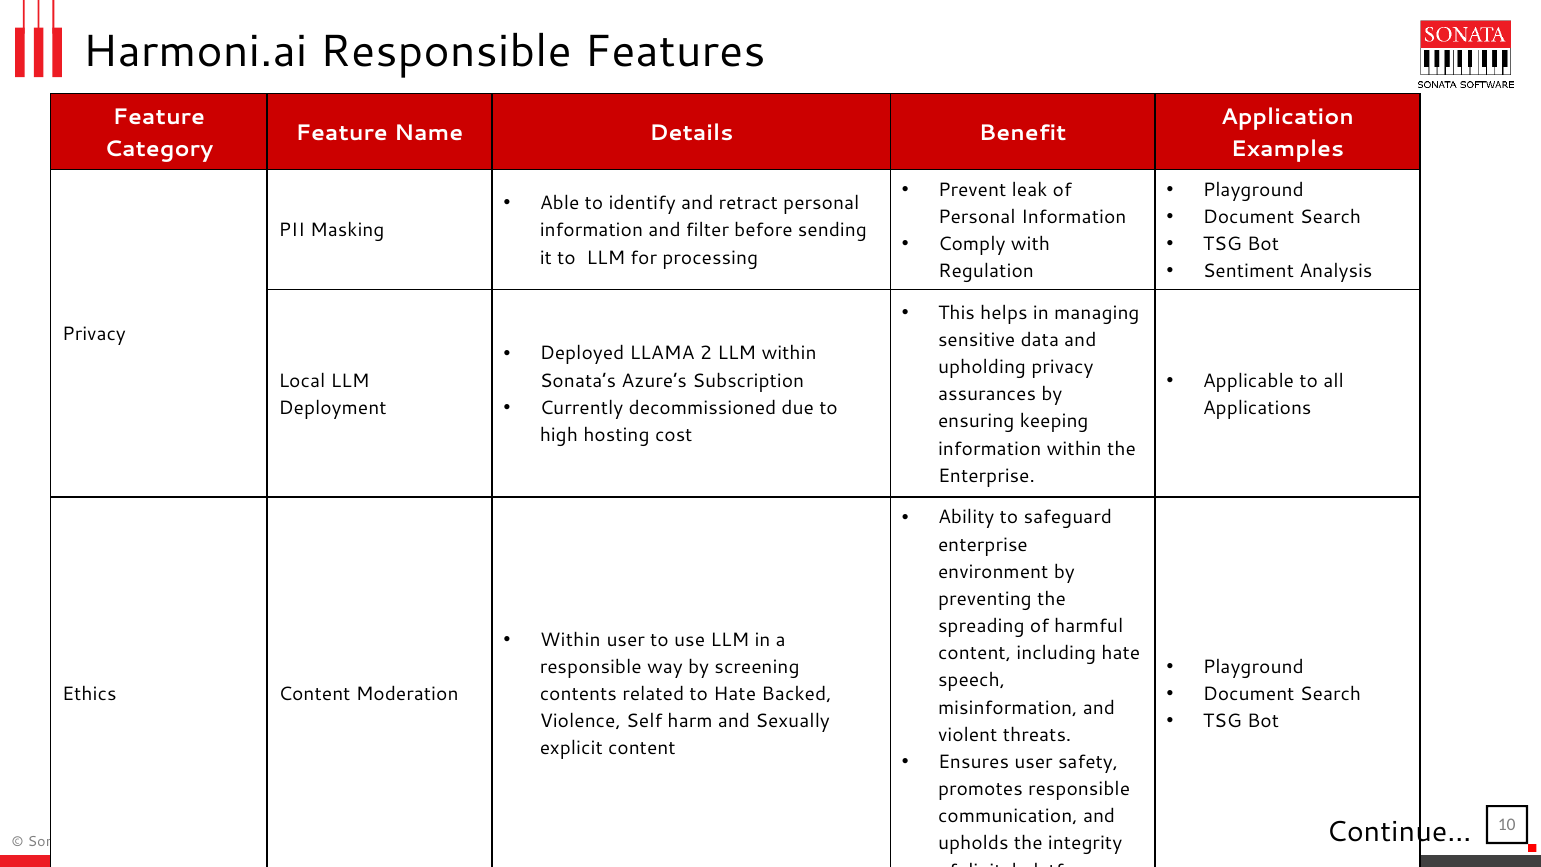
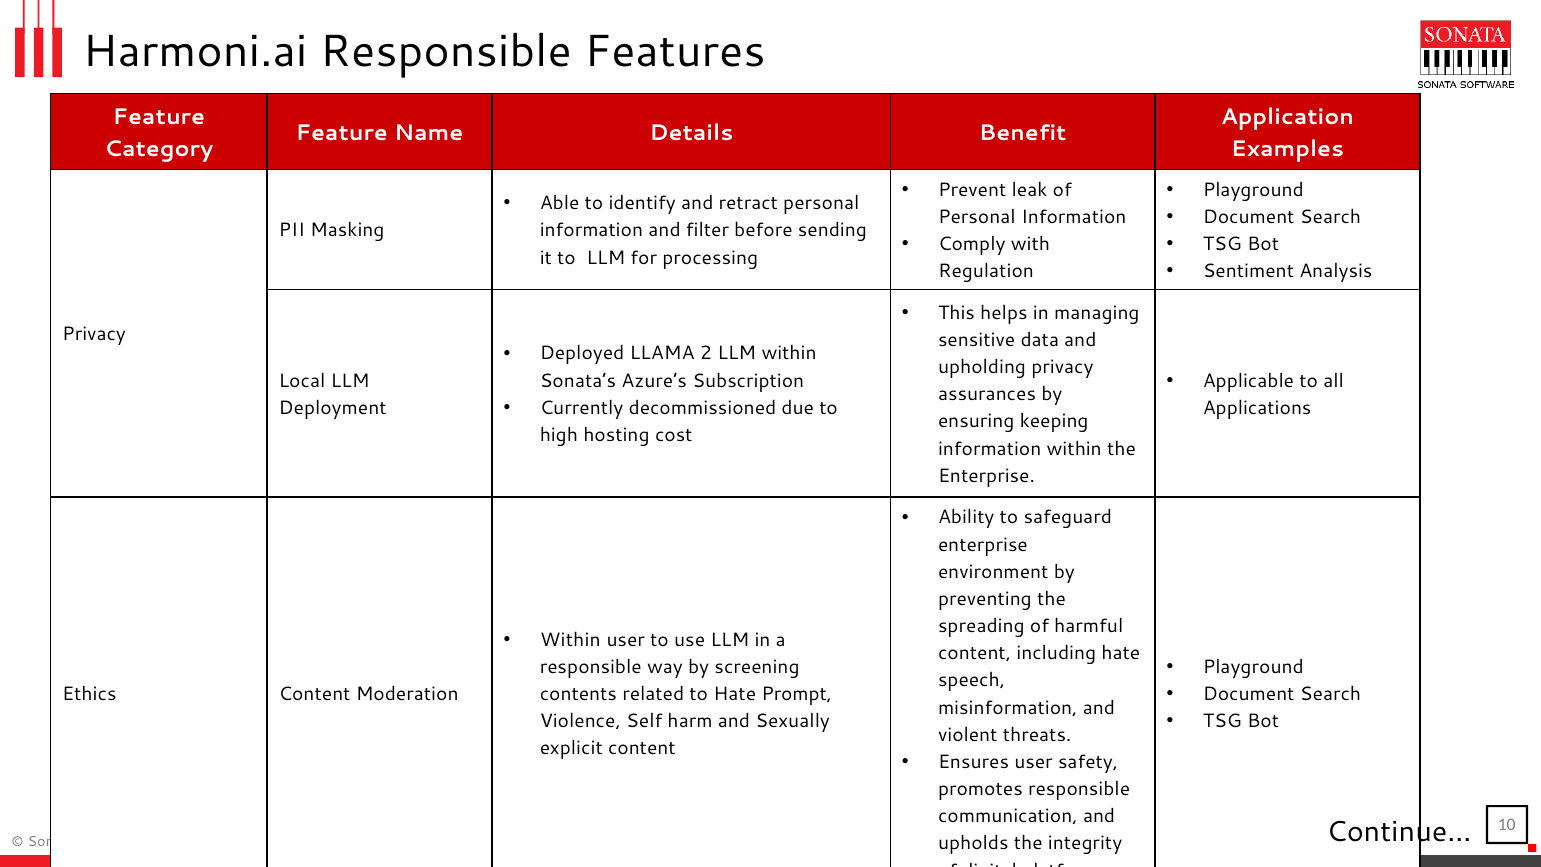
Backed: Backed -> Prompt (797, 694)
